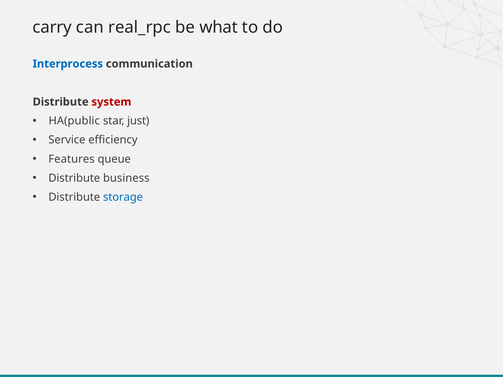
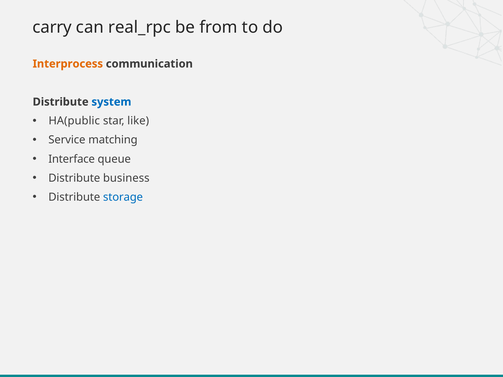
what: what -> from (219, 27)
Interprocess colour: blue -> orange (68, 64)
system colour: red -> blue (111, 102)
just: just -> like (138, 121)
efficiency: efficiency -> matching (113, 140)
Features: Features -> Interface (72, 159)
